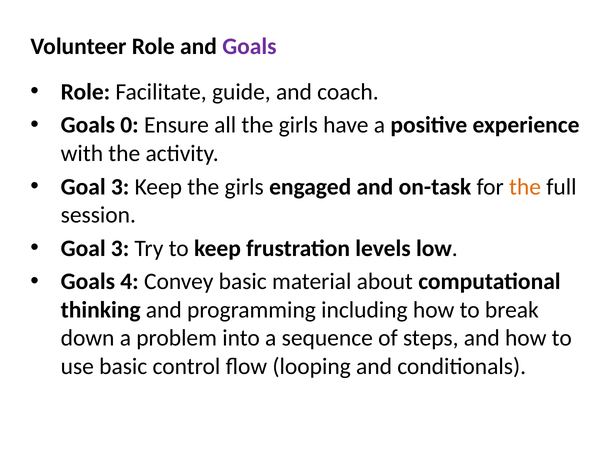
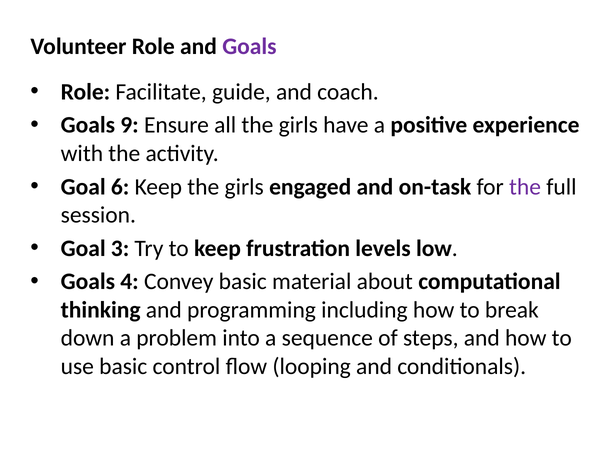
0: 0 -> 9 (130, 125)
3: 3 -> 6 (120, 187)
the colour: orange -> purple (525, 187)
